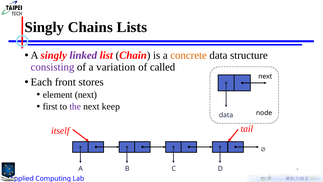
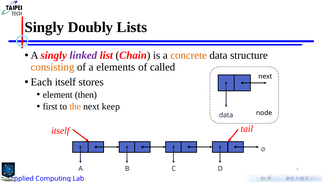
Chains: Chains -> Doubly (90, 27)
consisting colour: purple -> orange (53, 67)
variation: variation -> elements (116, 67)
Each front: front -> itself (65, 82)
element next: next -> then (86, 95)
the colour: purple -> orange (75, 106)
